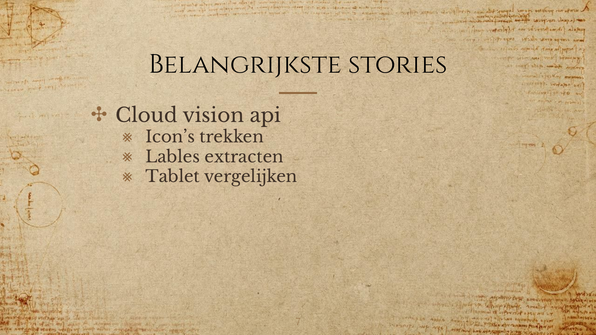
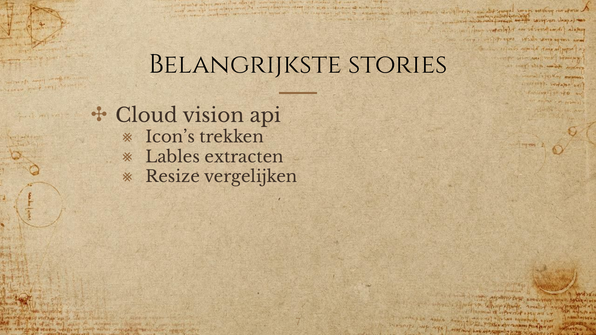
Tablet: Tablet -> Resize (173, 177)
